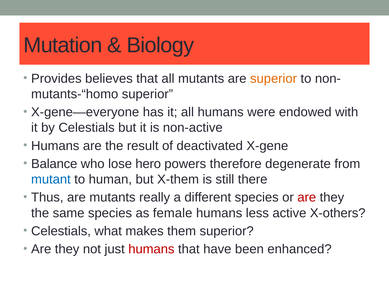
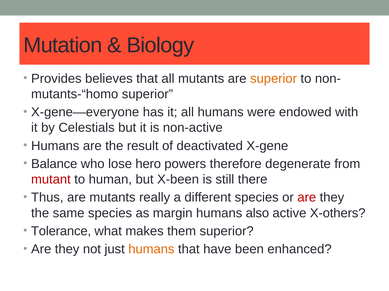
mutant colour: blue -> red (51, 180)
X-them: X-them -> X-been (178, 180)
female: female -> margin (173, 214)
less: less -> also (257, 214)
Celestials: Celestials -> Tolerance (61, 232)
humans colour: red -> orange (151, 250)
